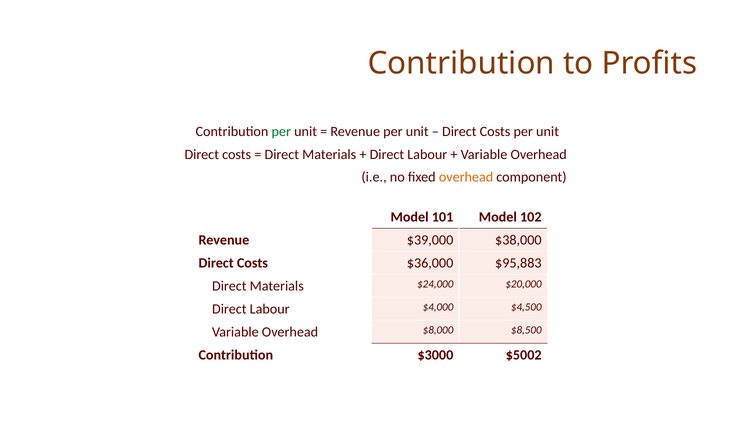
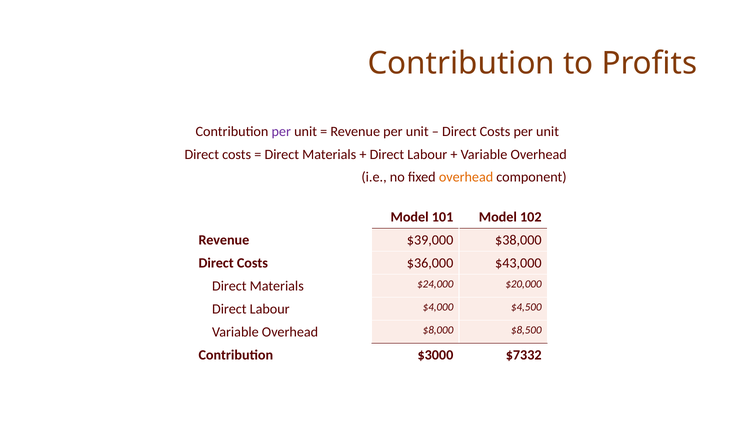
per colour: green -> purple (281, 131)
$95,883: $95,883 -> $43,000 (518, 263)
$5002: $5002 -> $7332 (524, 355)
